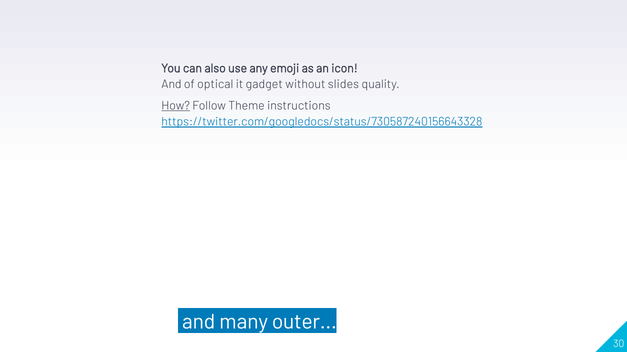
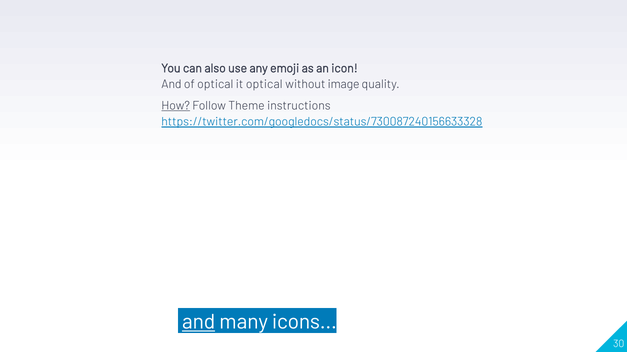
it gadget: gadget -> optical (264, 84)
slides: slides -> image (344, 84)
https://twitter.com/googledocs/status/730587240156643328: https://twitter.com/googledocs/status/730587240156643328 -> https://twitter.com/googledocs/status/730087240156633328 (322, 122)
and underline: none -> present (199, 323)
outer: outer -> icons (304, 323)
